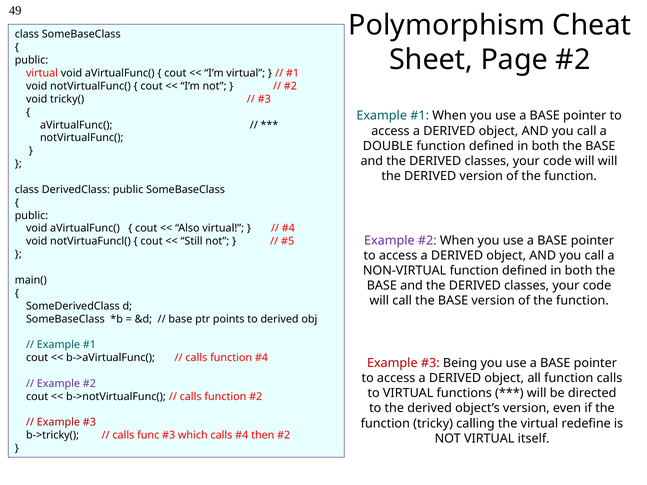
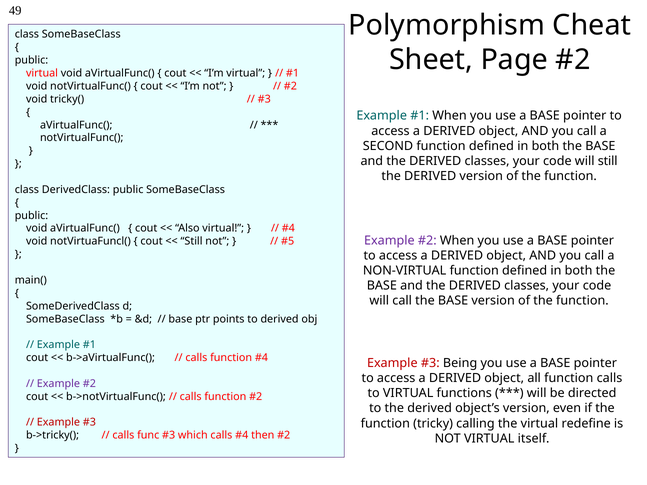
DOUBLE: DOUBLE -> SECOND (388, 146)
will will: will -> still (608, 161)
